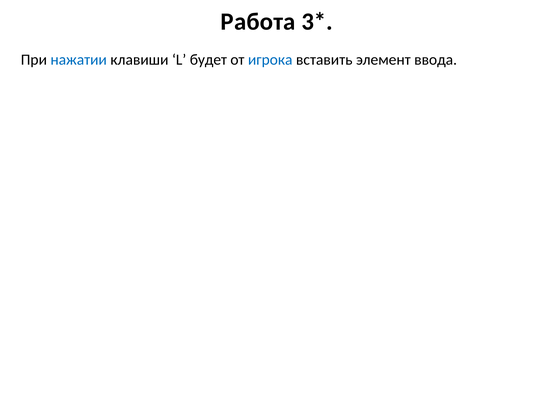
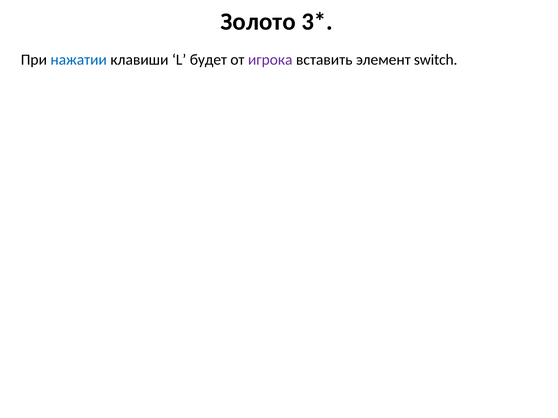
Работа: Работа -> Золото (258, 22)
игрока colour: blue -> purple (270, 60)
ввода: ввода -> switch (436, 60)
